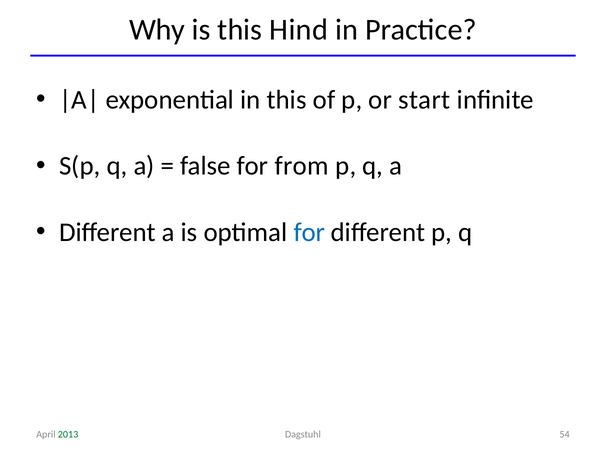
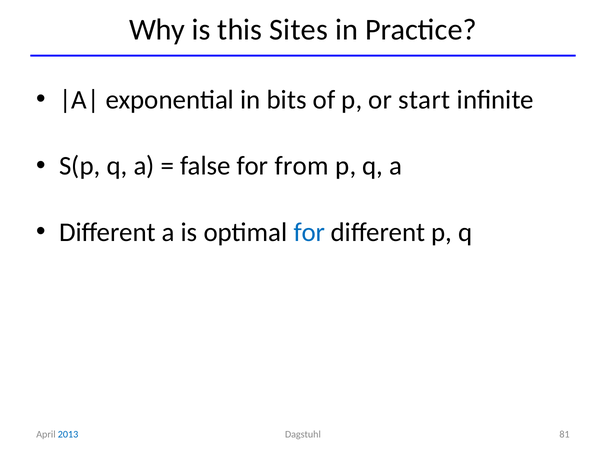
Hind: Hind -> Sites (299, 30)
in this: this -> bits (287, 100)
54: 54 -> 81 (565, 434)
2013 colour: green -> blue (68, 434)
